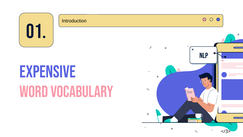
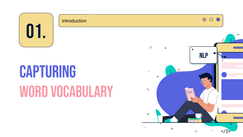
Expensive: Expensive -> Capturing (48, 72)
